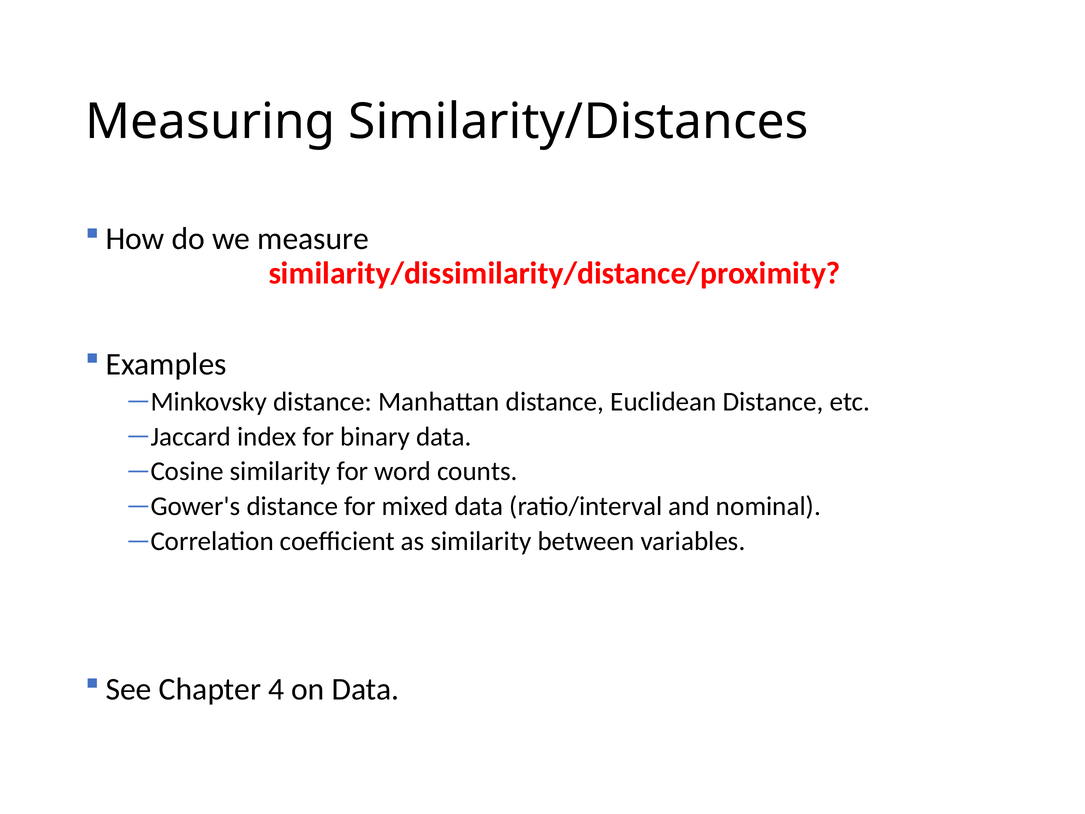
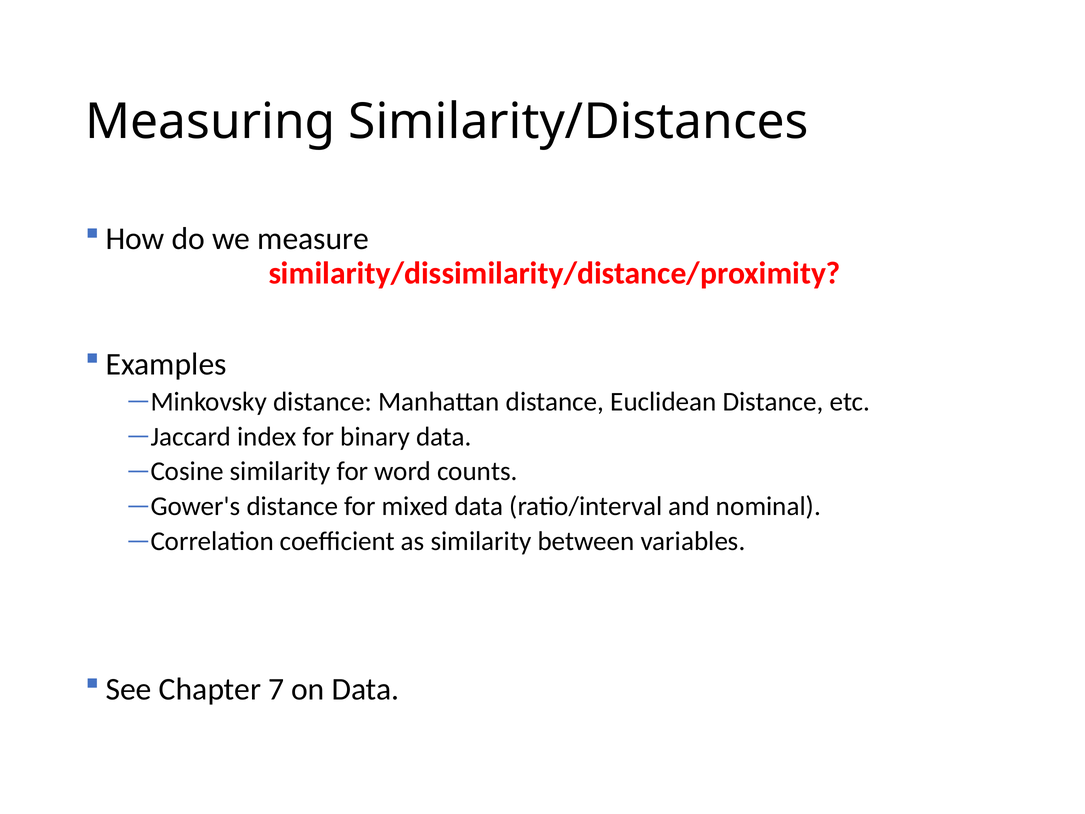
4: 4 -> 7 (276, 689)
